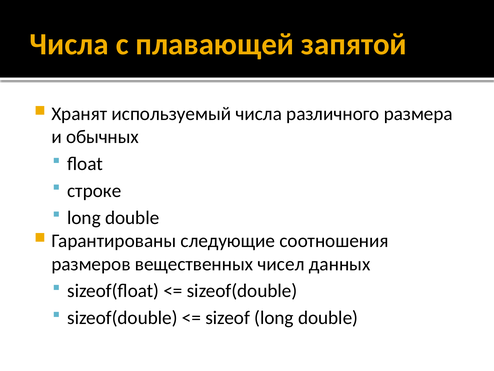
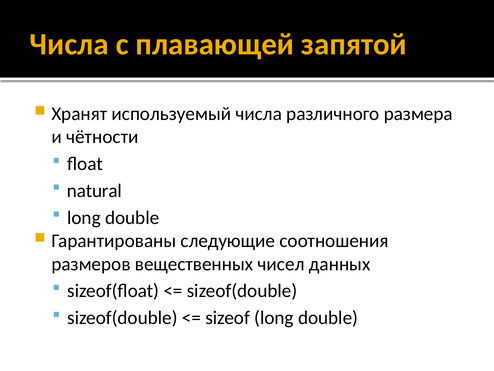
обычных: обычных -> чётности (102, 137)
строке: строке -> natural (94, 191)
